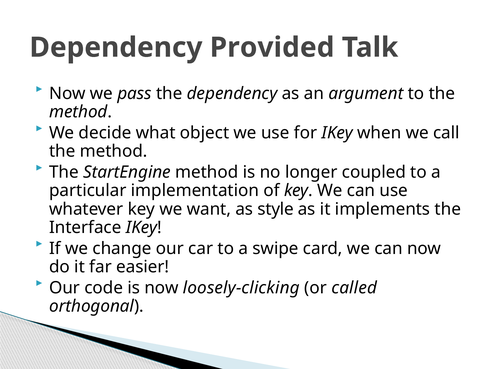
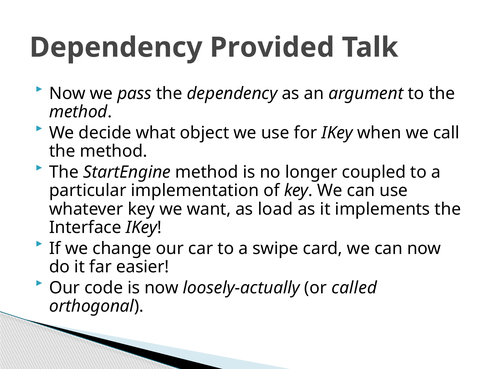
style: style -> load (275, 209)
loosely-clicking: loosely-clicking -> loosely-actually (241, 288)
